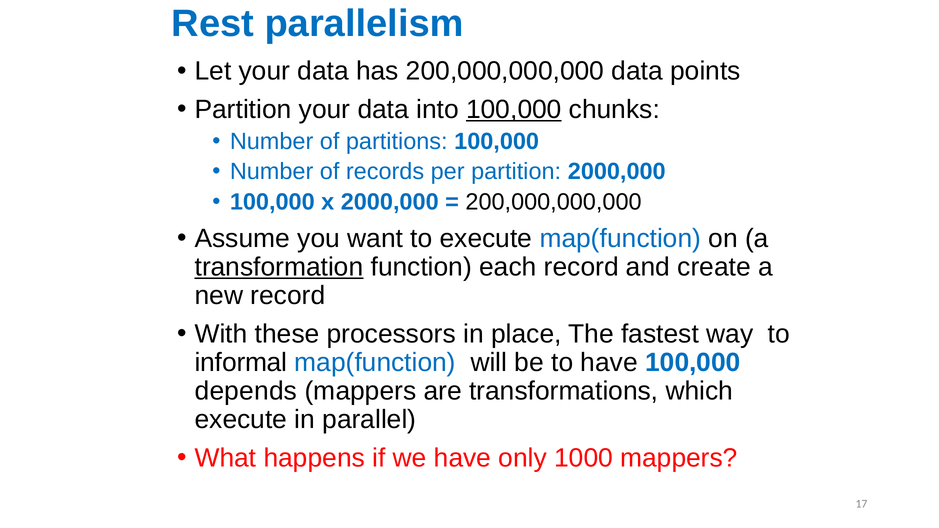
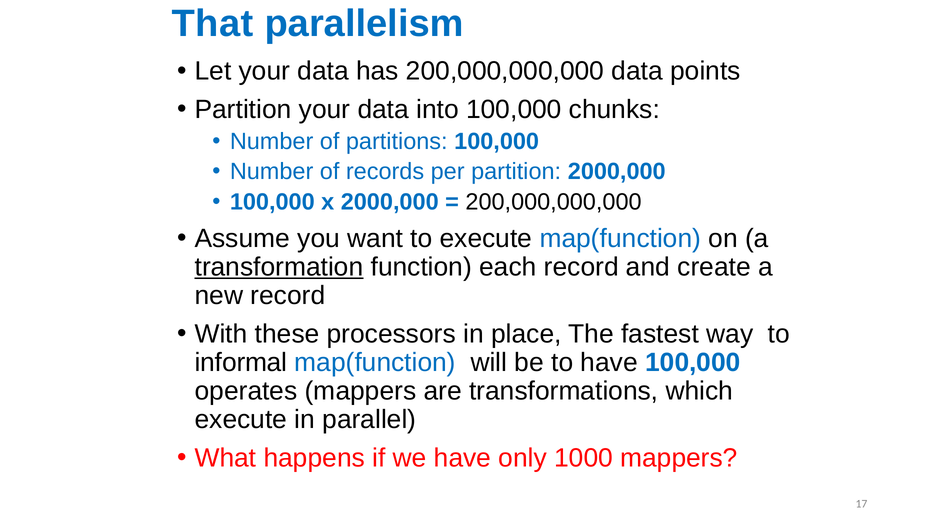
Rest: Rest -> That (213, 24)
100,000 underline: present -> none (514, 110)
depends: depends -> operates (246, 391)
